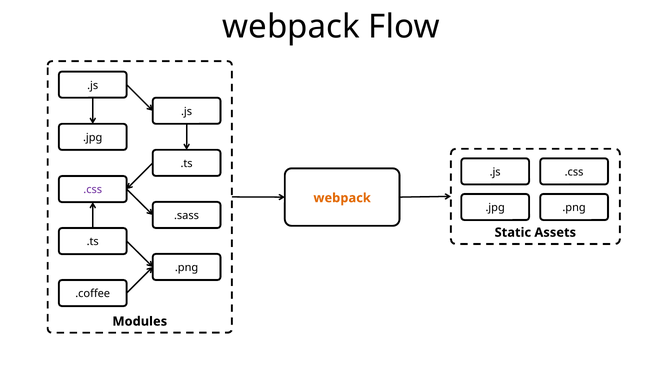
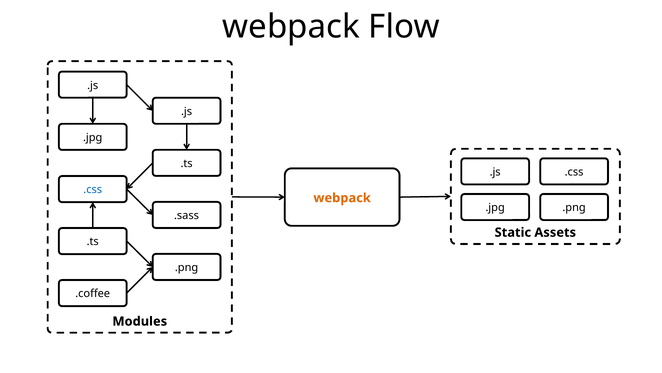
.css colour: purple -> blue (93, 190)
